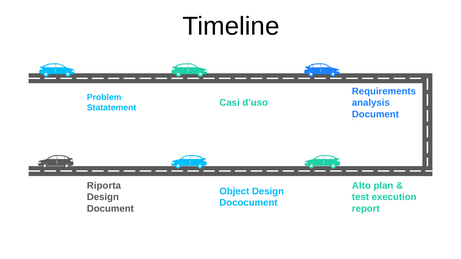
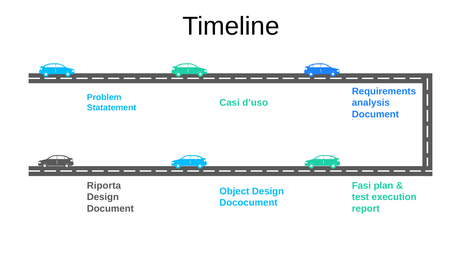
Alto: Alto -> Fasi (361, 186)
